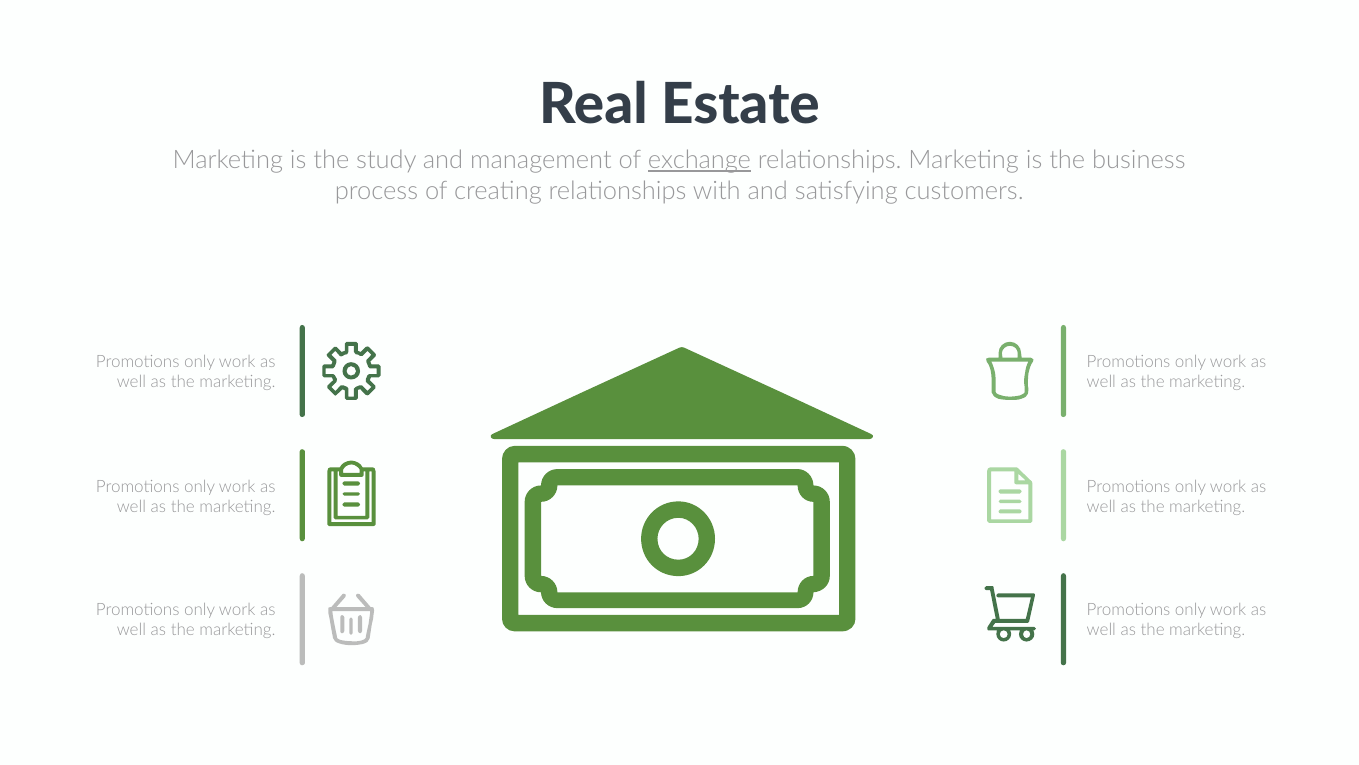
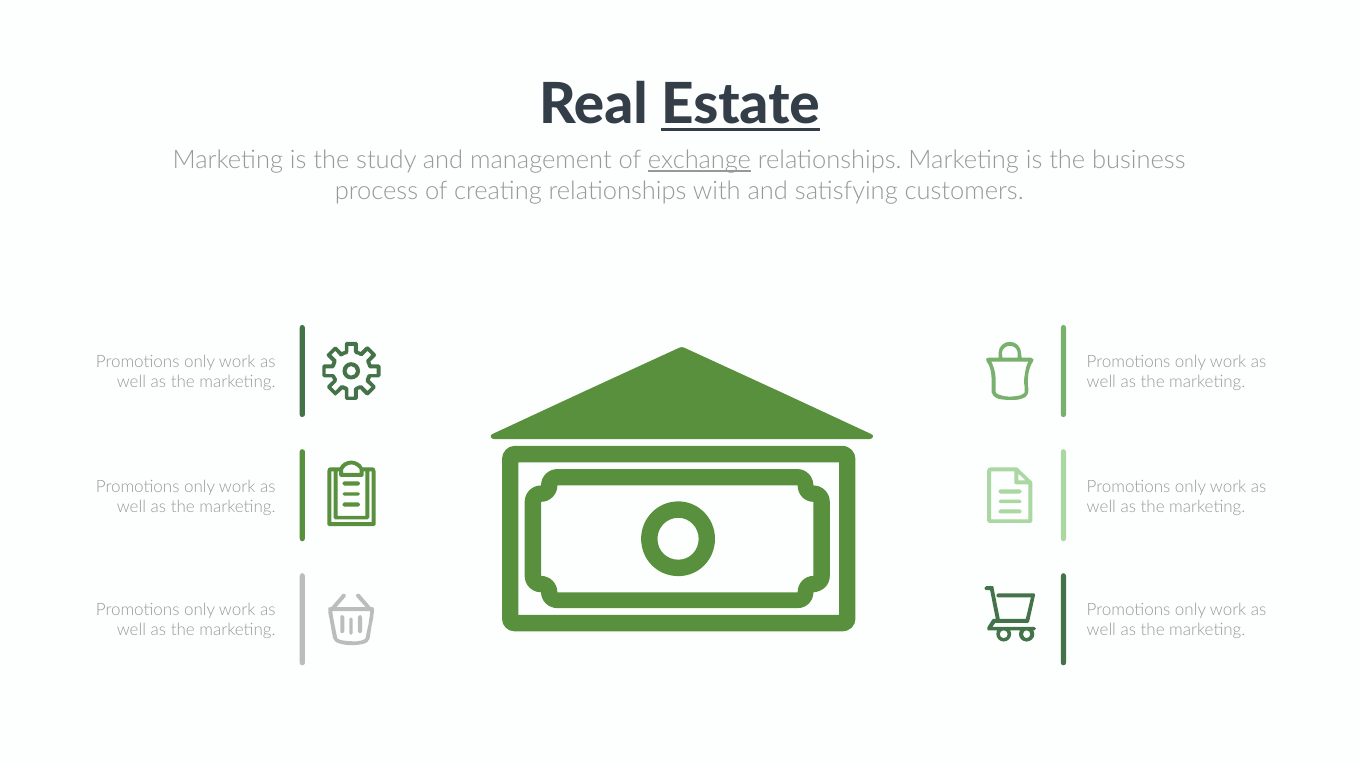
Estate underline: none -> present (740, 105)
